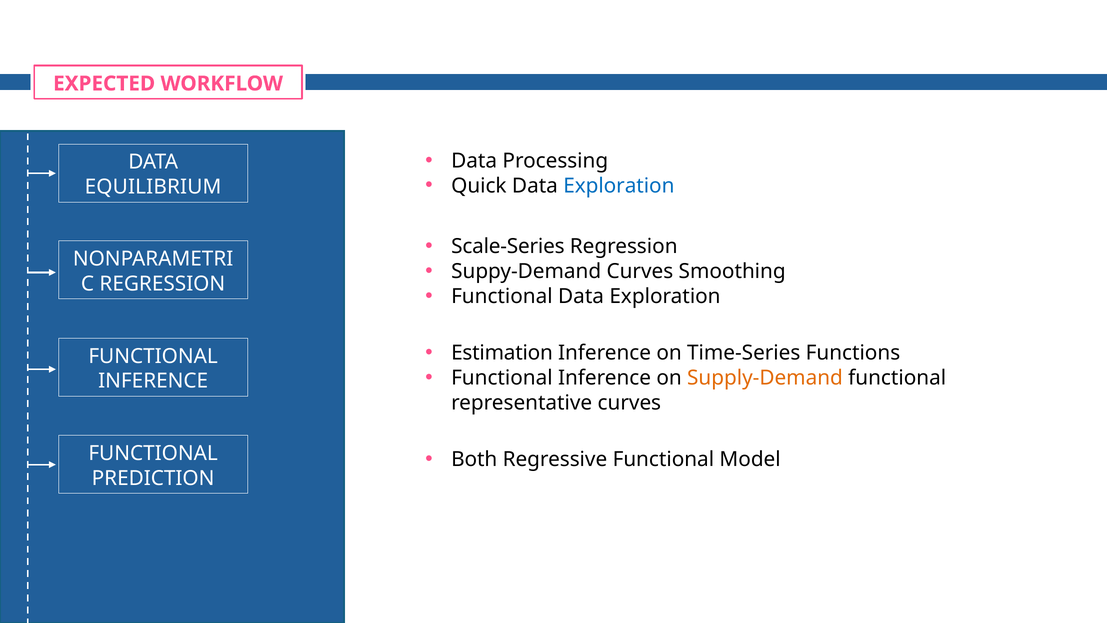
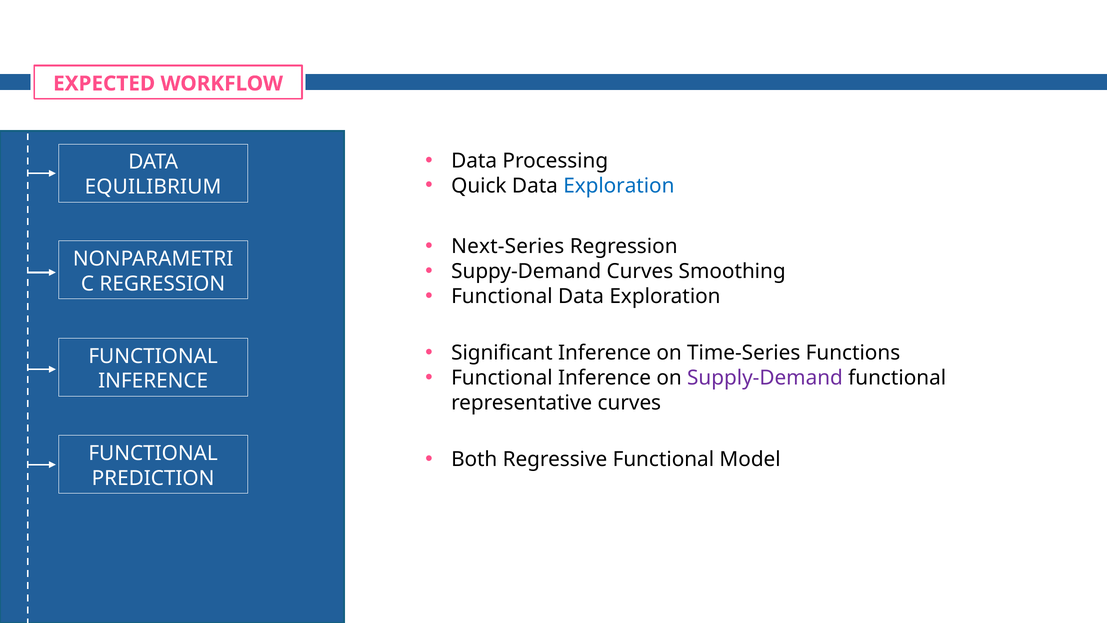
Scale-Series: Scale-Series -> Next-Series (508, 246)
Estimation: Estimation -> Significant (502, 353)
Supply-Demand colour: orange -> purple (765, 378)
